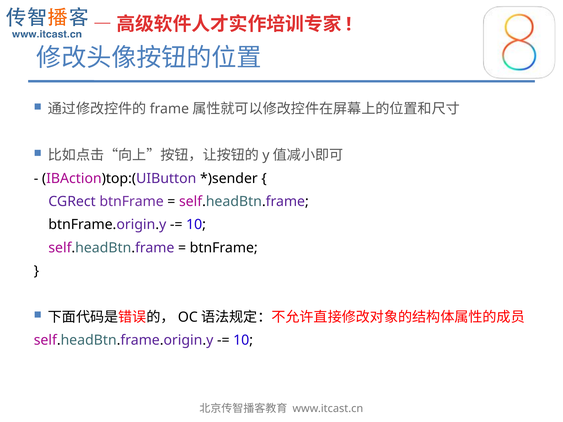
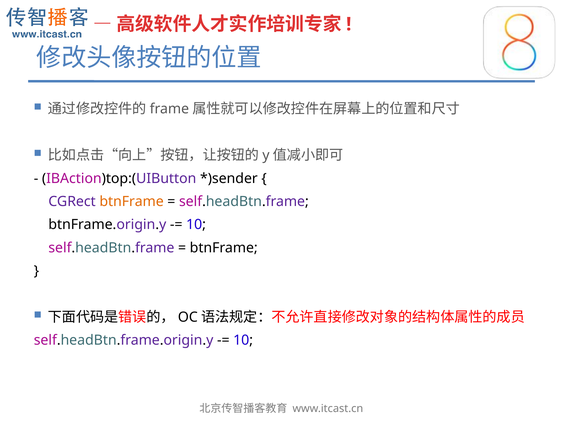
btnFrame colour: purple -> orange (132, 202)
